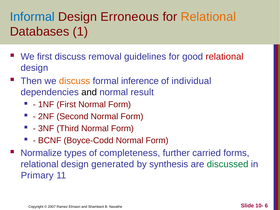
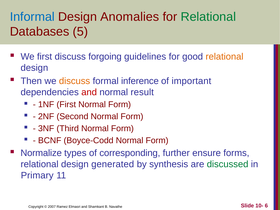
Erroneous: Erroneous -> Anomalies (130, 17)
Relational colour: orange -> green (208, 17)
1: 1 -> 5 (80, 32)
removal: removal -> forgoing (105, 57)
relational colour: red -> orange (224, 57)
individual: individual -> important (191, 81)
and colour: black -> red (89, 92)
completeness: completeness -> corresponding (130, 153)
carried: carried -> ensure (207, 153)
